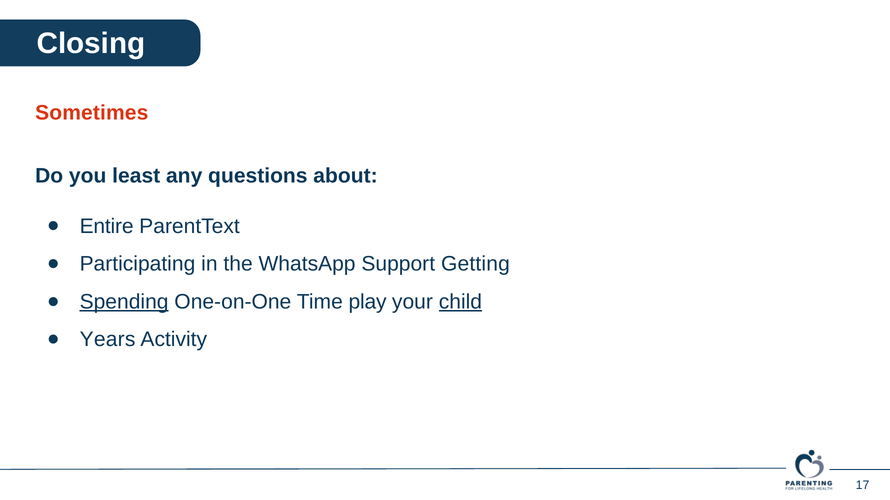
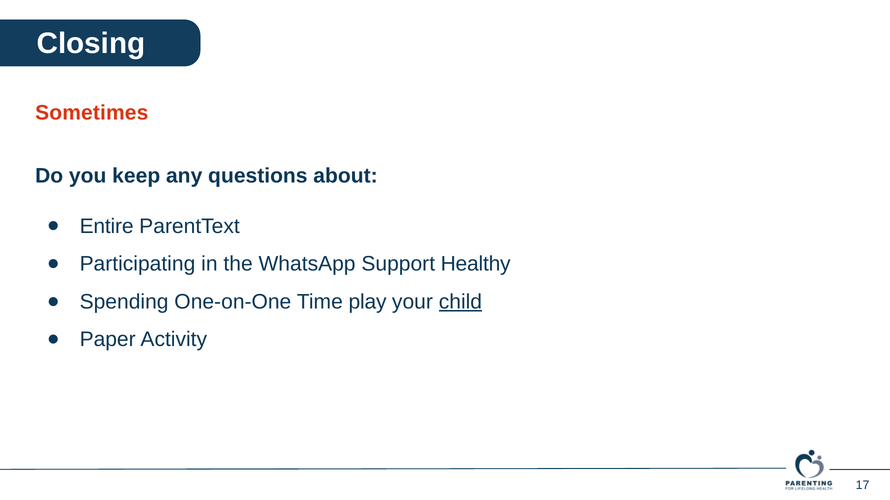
least: least -> keep (136, 176)
Getting: Getting -> Healthy (476, 264)
Spending underline: present -> none (124, 302)
Years: Years -> Paper (108, 340)
